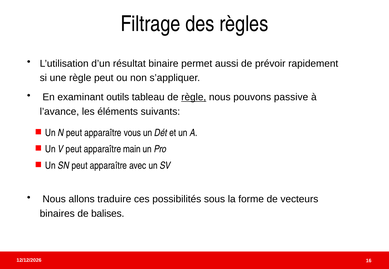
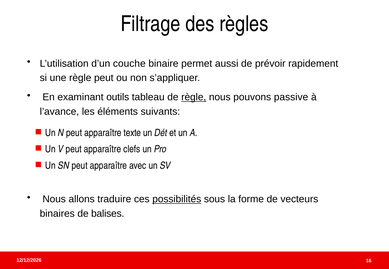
résultat: résultat -> couche (129, 64)
vous: vous -> texte (132, 133)
main: main -> clefs (132, 149)
possibilités underline: none -> present (177, 199)
